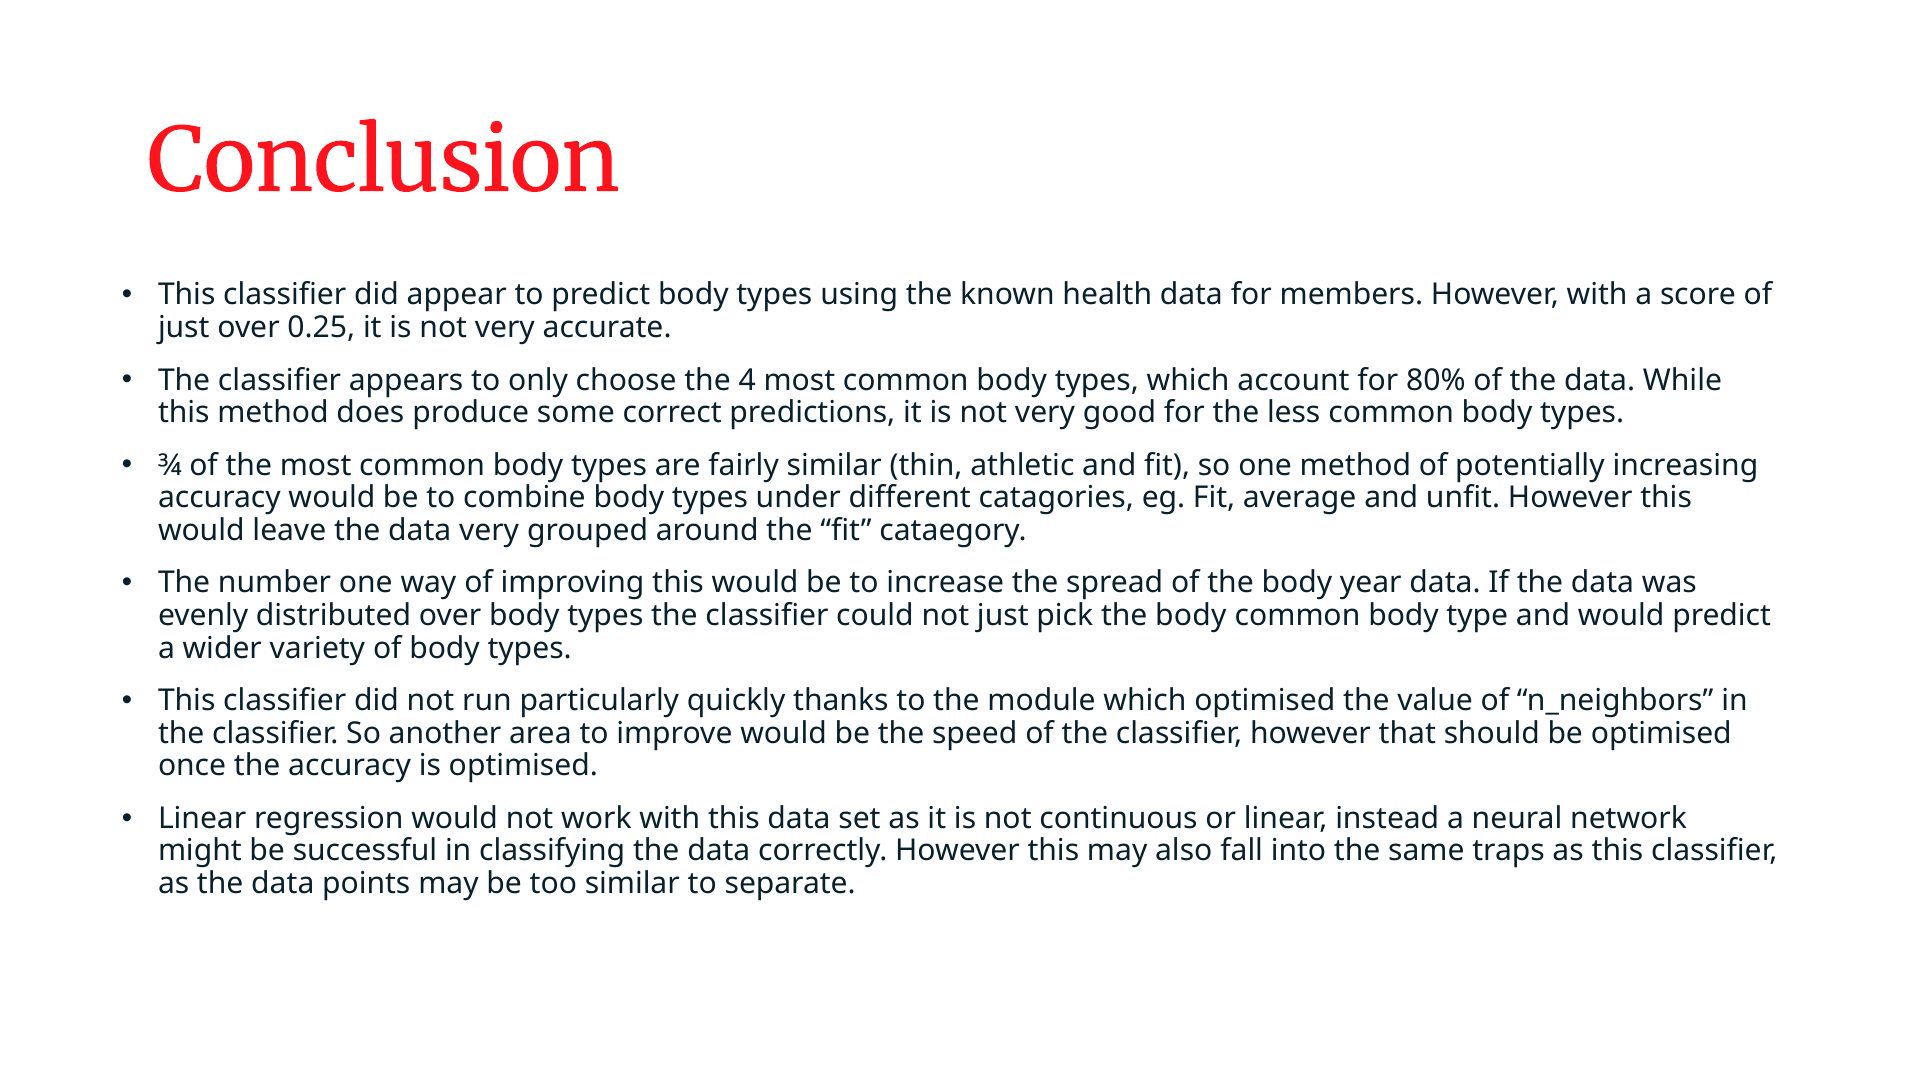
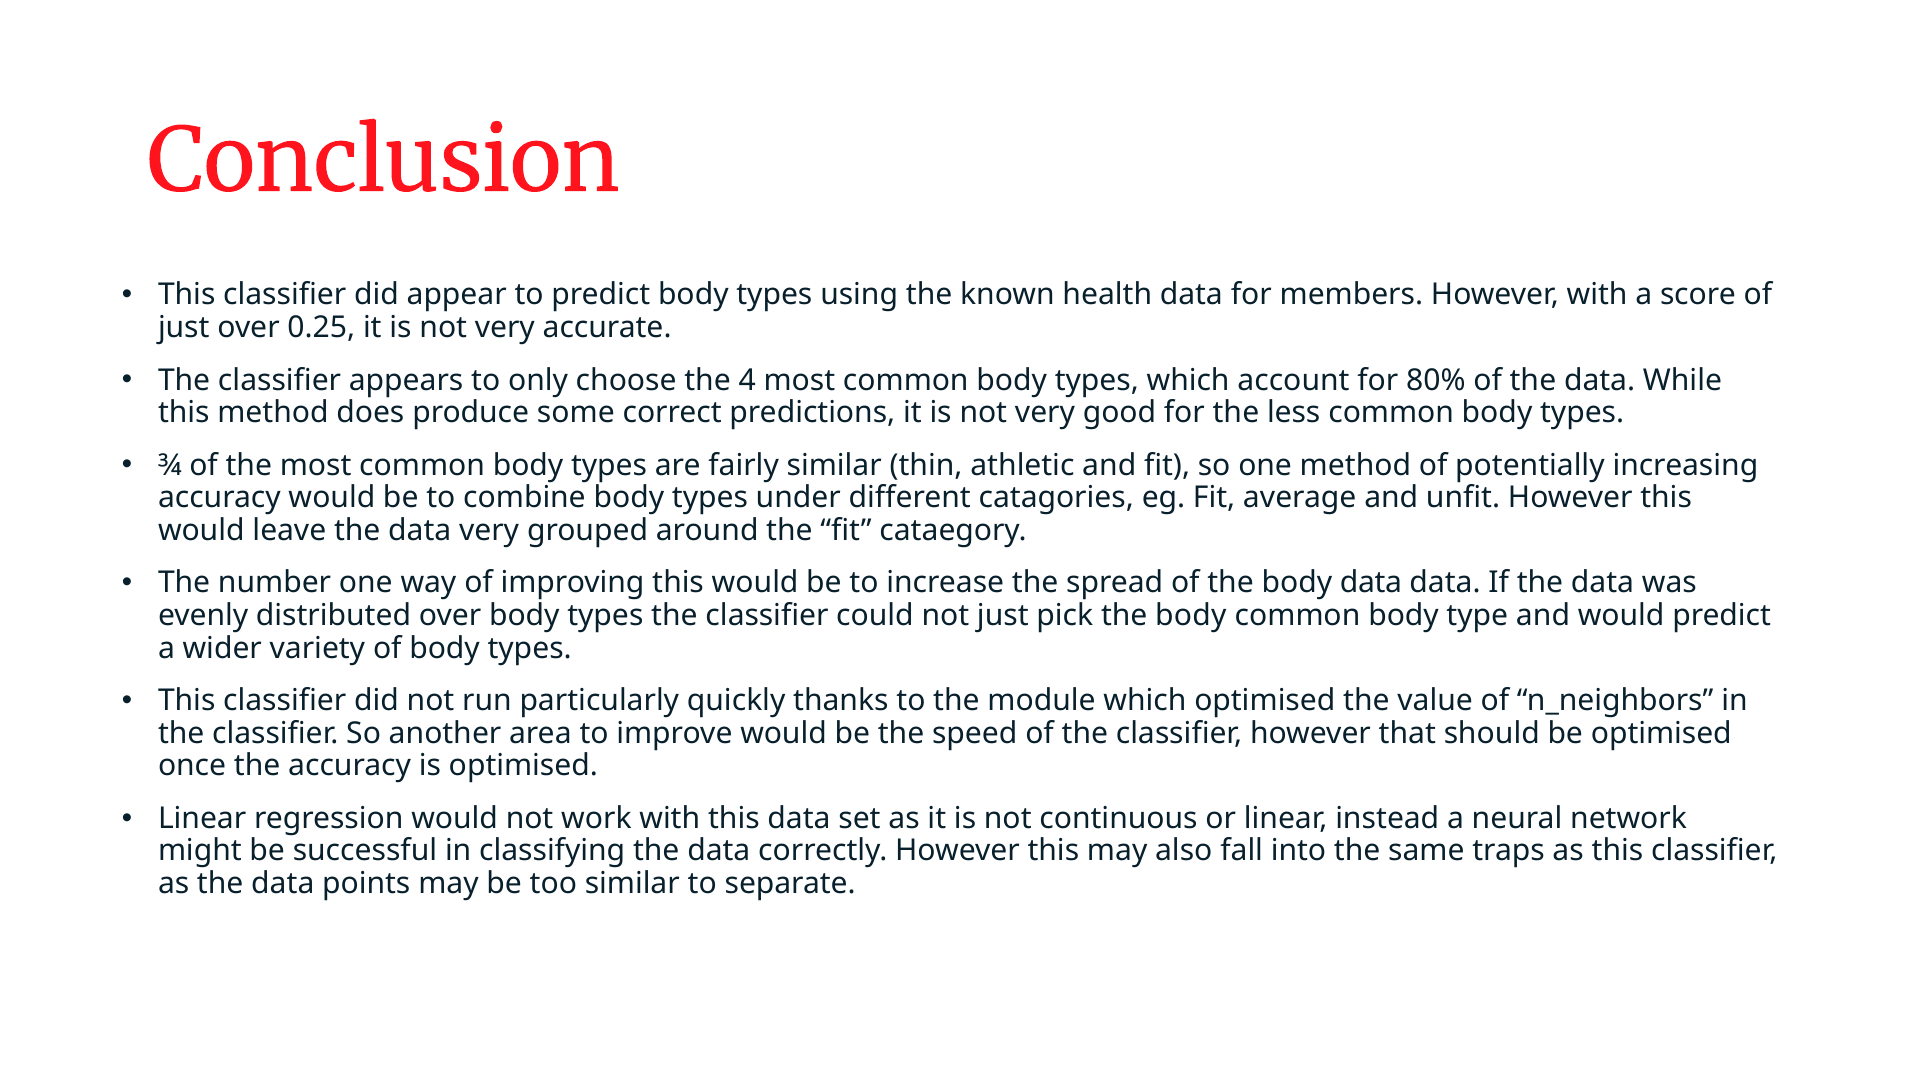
body year: year -> data (1371, 583)
